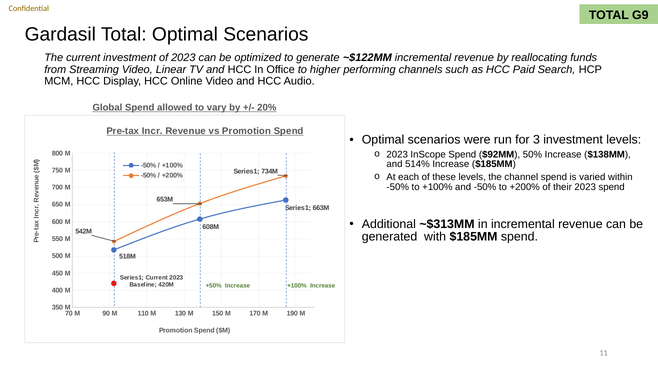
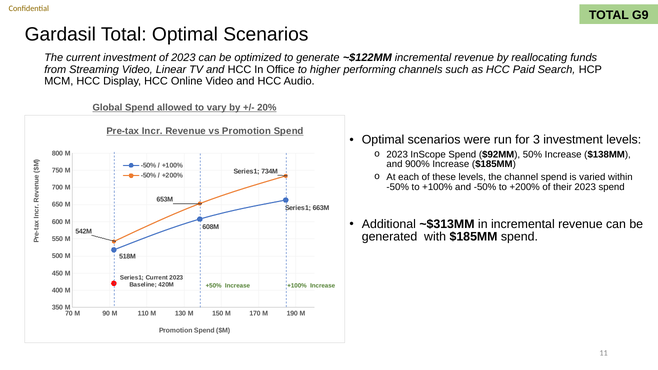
514%: 514% -> 900% (417, 164)
